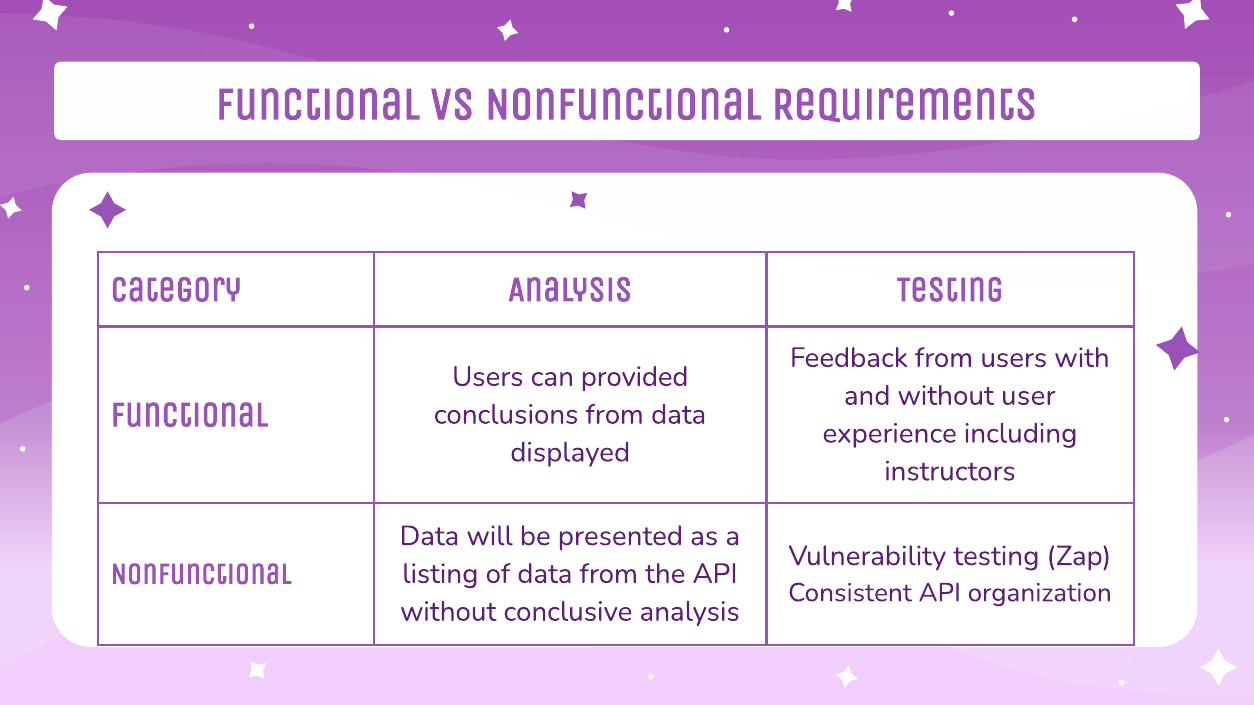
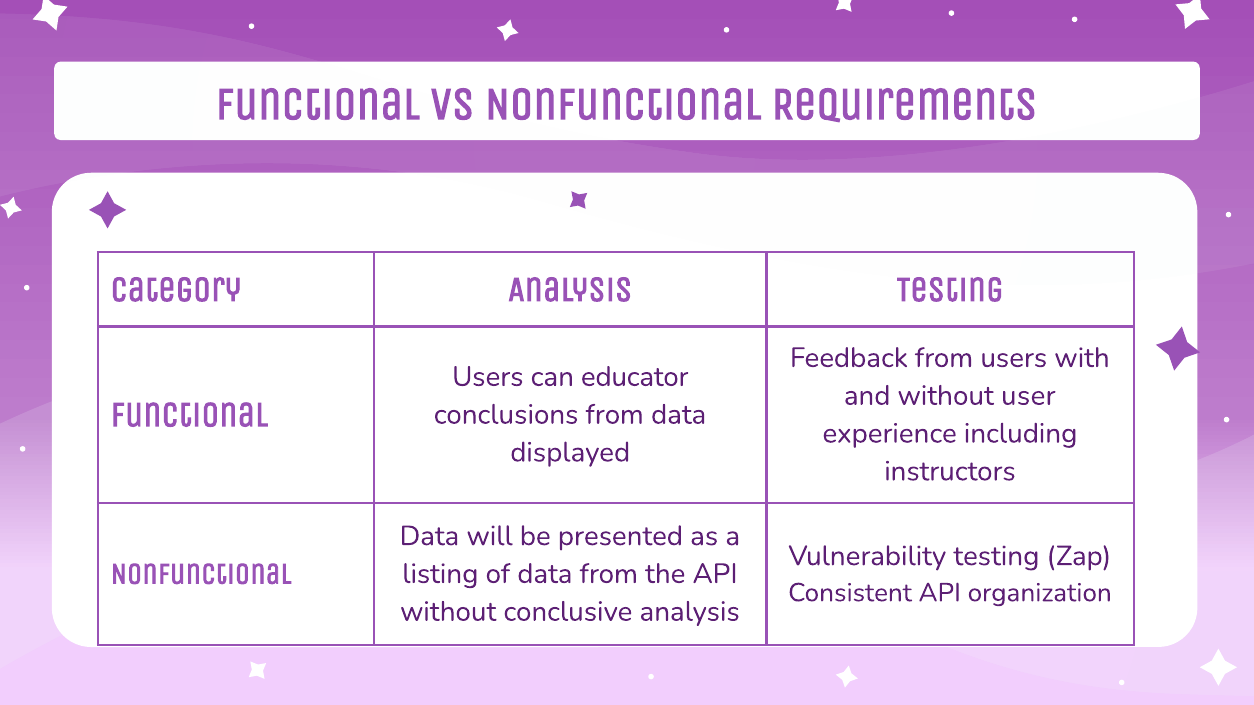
provided: provided -> educator (635, 377)
